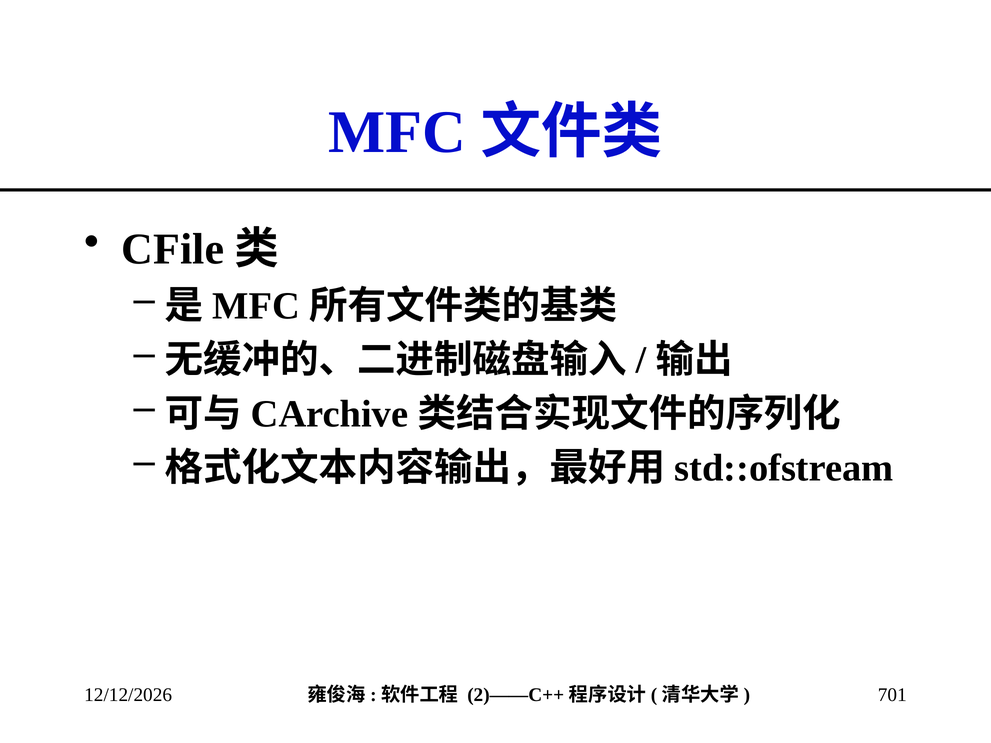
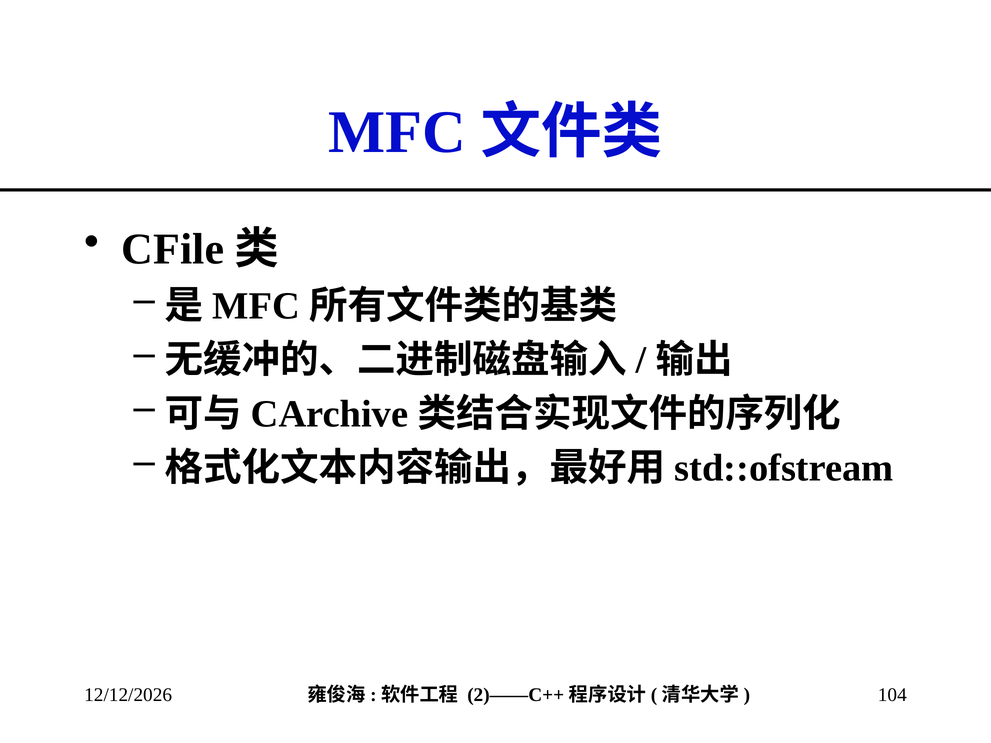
701: 701 -> 104 (892, 695)
